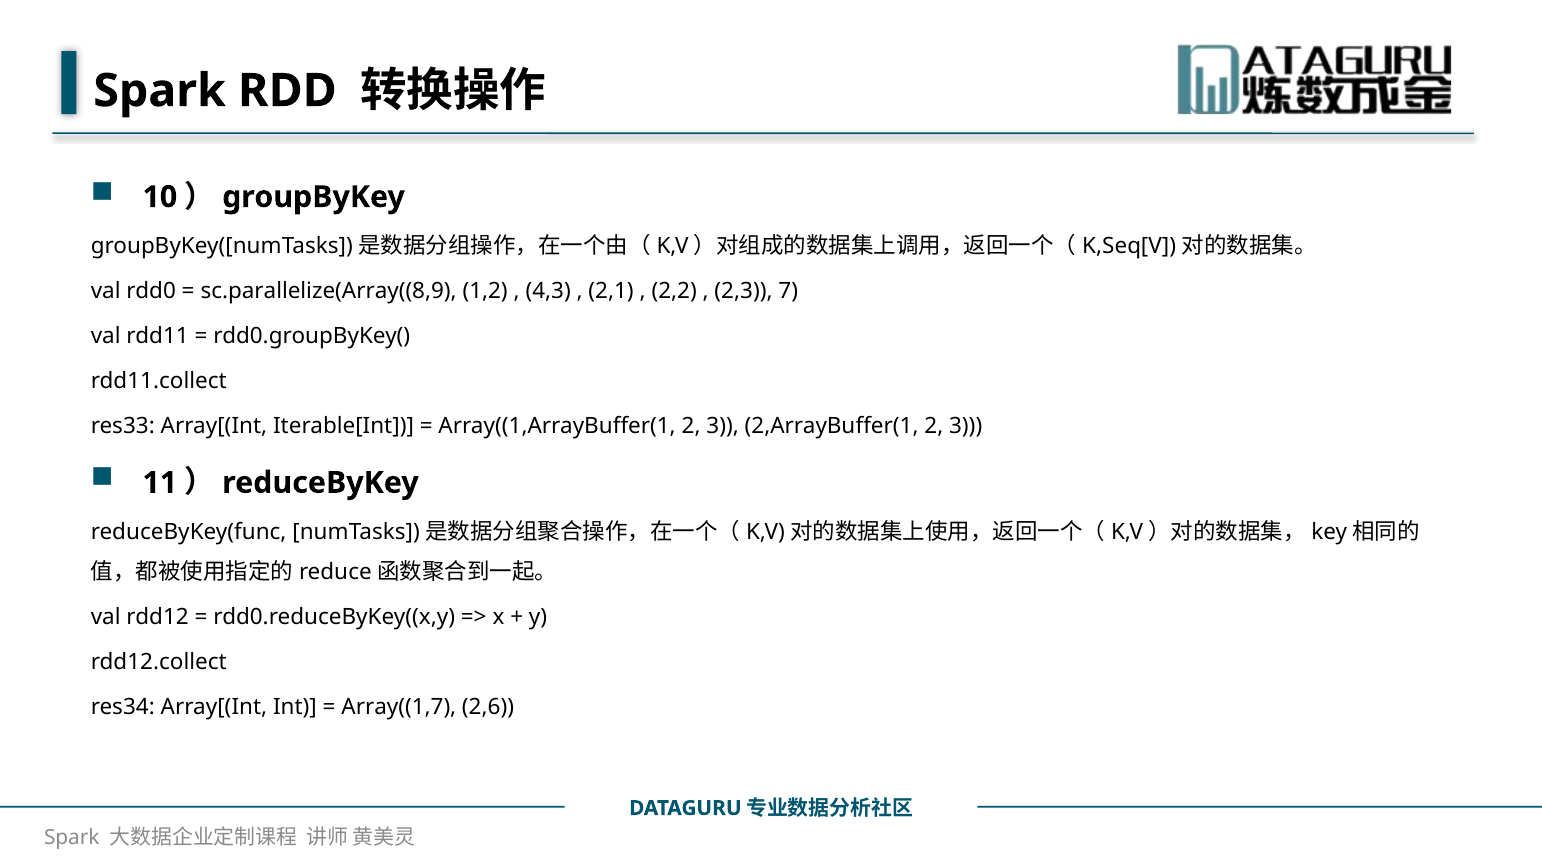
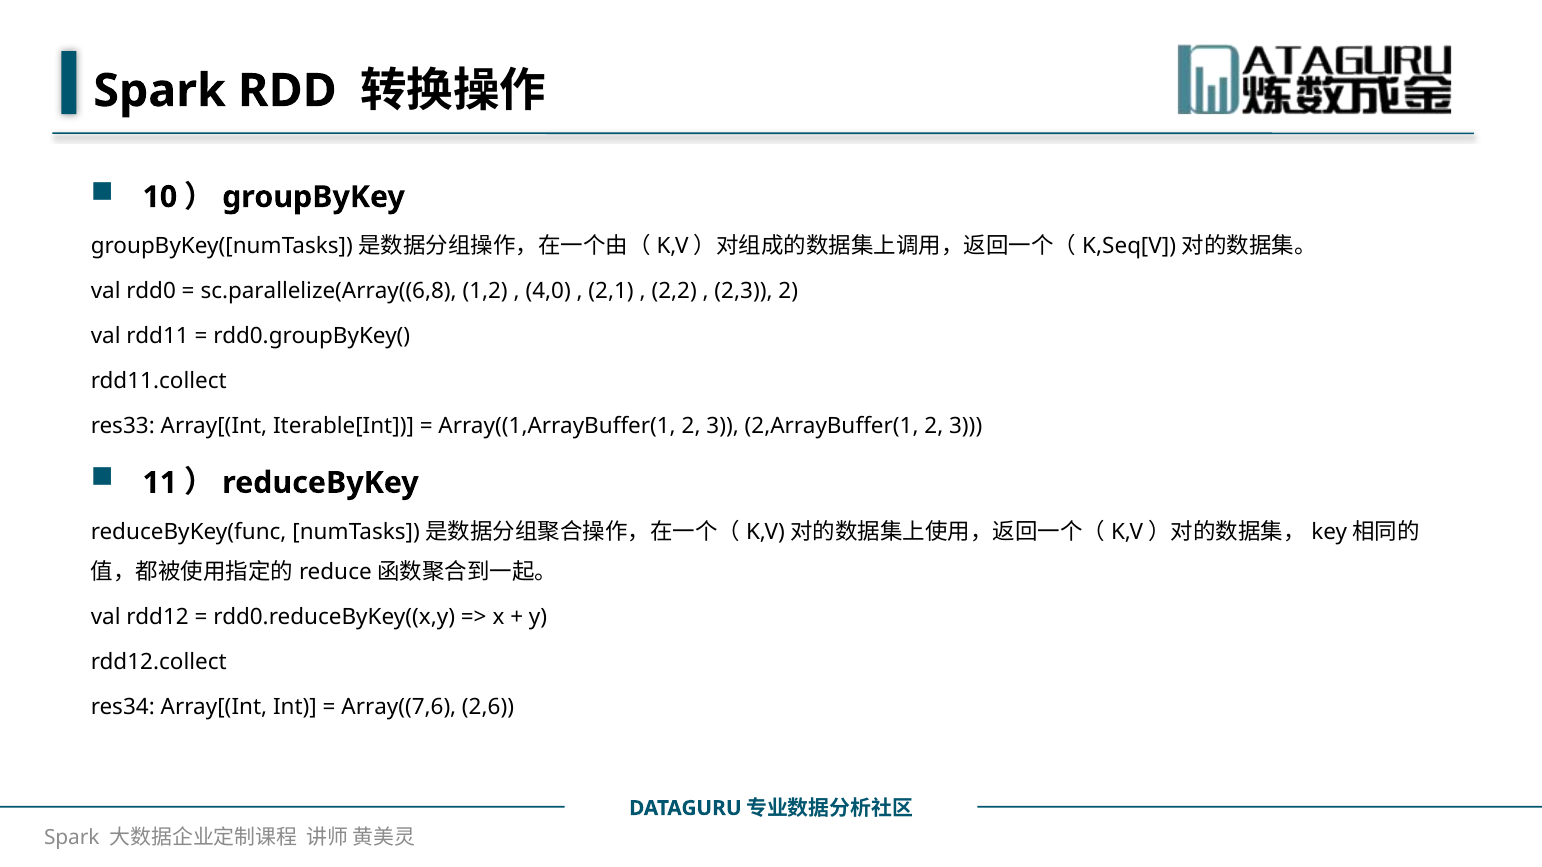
sc.parallelize(Array((8,9: sc.parallelize(Array((8,9 -> sc.parallelize(Array((6,8 (329, 291)
4,3: 4,3 -> 4,0 (548, 291)
2,3 7: 7 -> 2 (788, 291)
Array((1,7: Array((1,7 -> Array((7,6 (399, 707)
